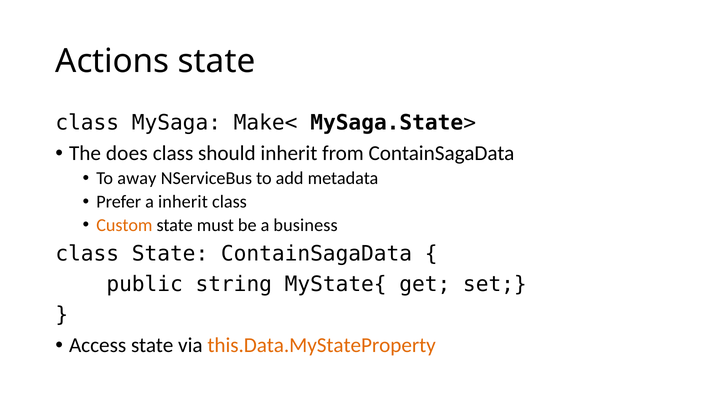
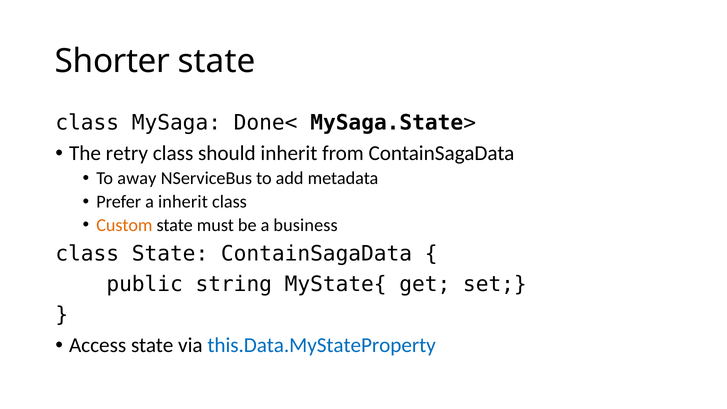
Actions: Actions -> Shorter (113, 61)
Make<: Make< -> Done< (266, 123)
does: does -> retry (127, 153)
this.Data.MyStateProperty colour: orange -> blue (322, 345)
